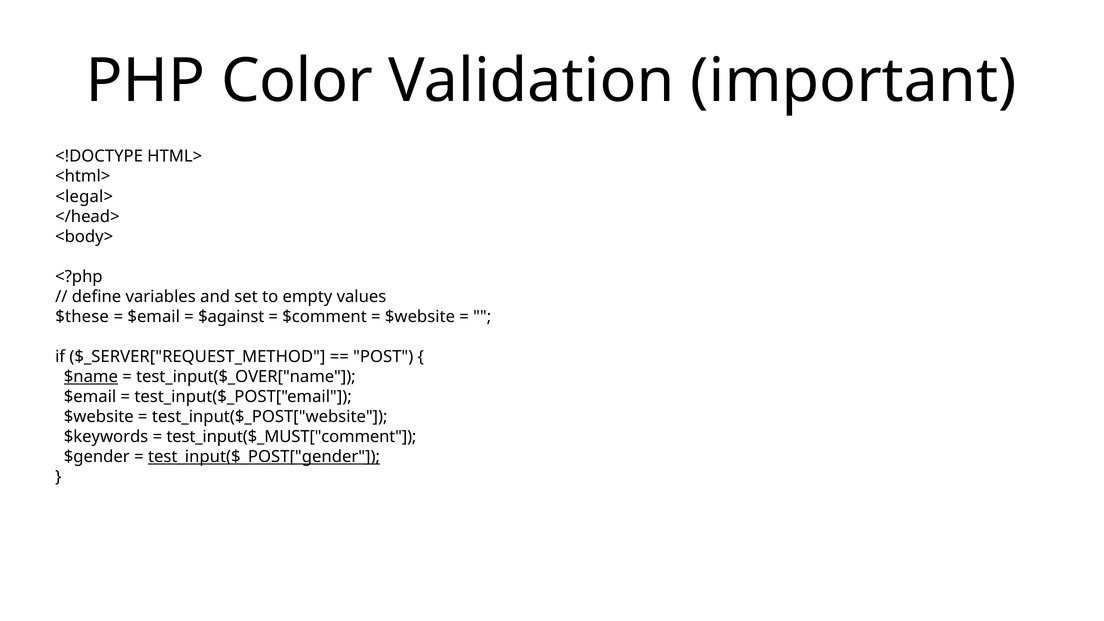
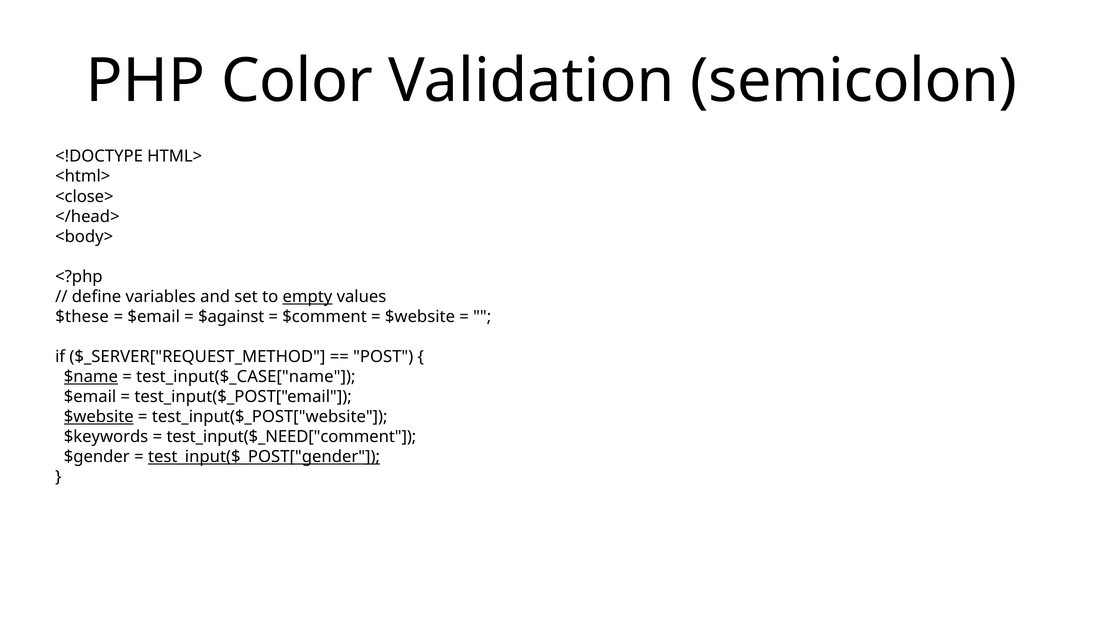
important: important -> semicolon (854, 81)
<legal>: <legal> -> <close> (84, 197)
empty underline: none -> present (307, 297)
test_input($_OVER["name: test_input($_OVER["name -> test_input($_CASE["name (246, 377)
$website underline: none -> present (99, 417)
test_input($_MUST["comment: test_input($_MUST["comment -> test_input($_NEED["comment (291, 437)
